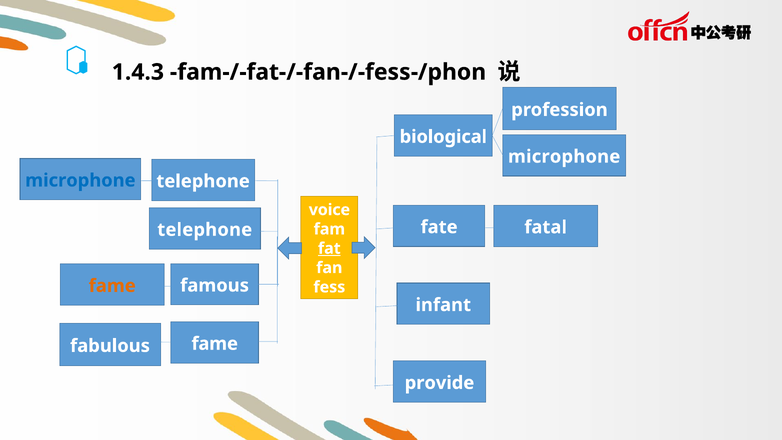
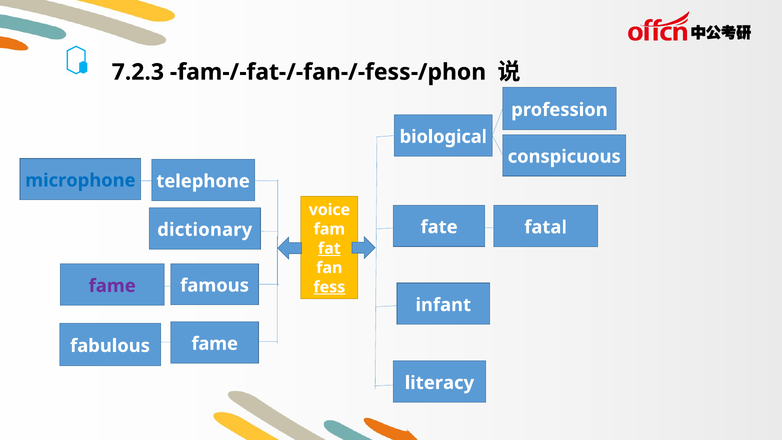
1.4.3: 1.4.3 -> 7.2.3 (138, 72)
microphone: microphone -> conspicuous (564, 157)
telephone: telephone -> dictionary (205, 230)
fame colour: orange -> purple (112, 286)
fess underline: none -> present (329, 287)
provide: provide -> literacy (439, 383)
